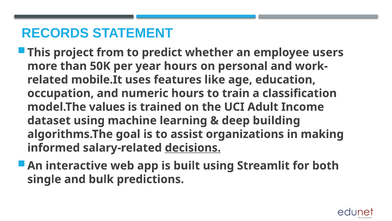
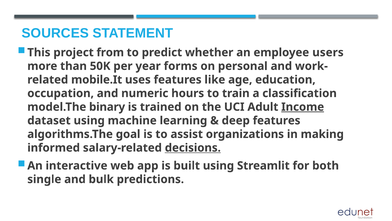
RECORDS: RECORDS -> SOURCES (55, 33)
year hours: hours -> forms (181, 66)
values: values -> binary (107, 107)
Income underline: none -> present (303, 107)
deep building: building -> features (277, 120)
